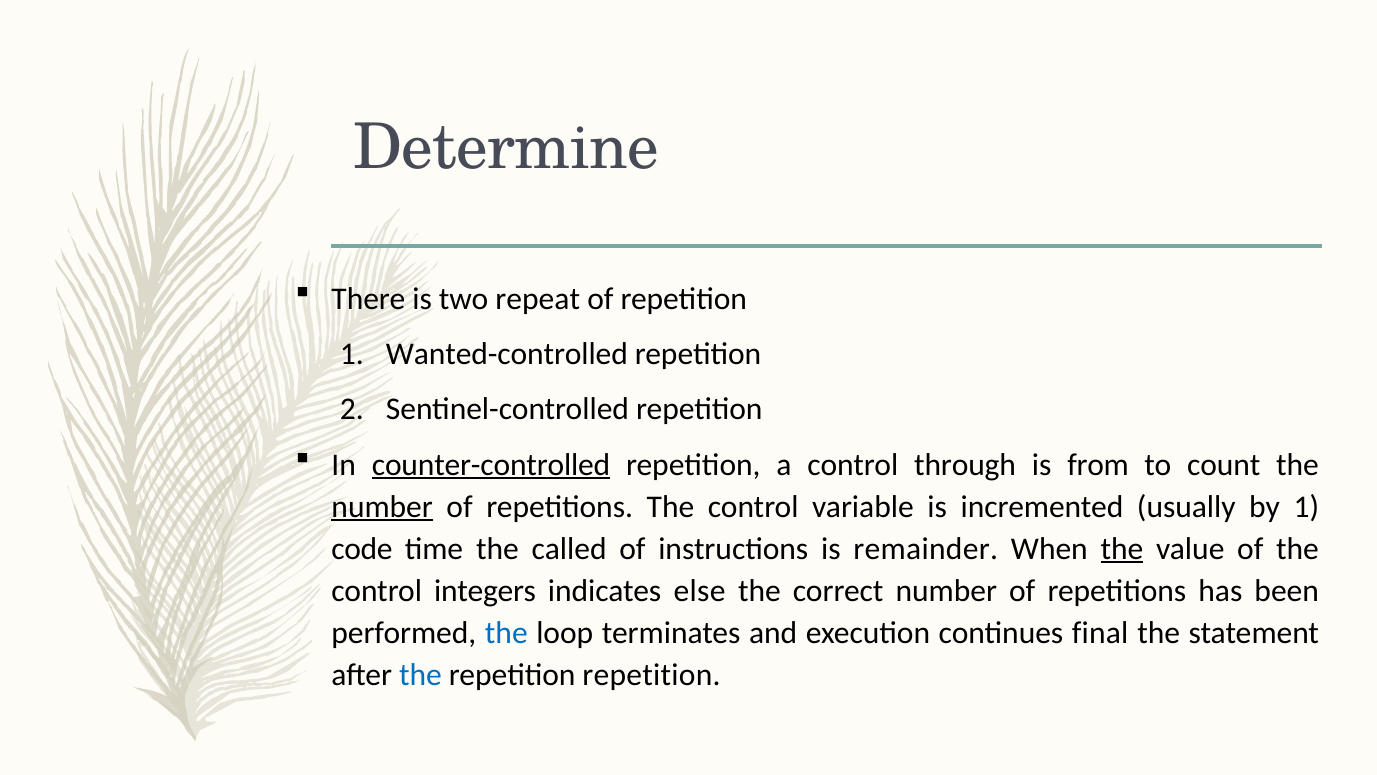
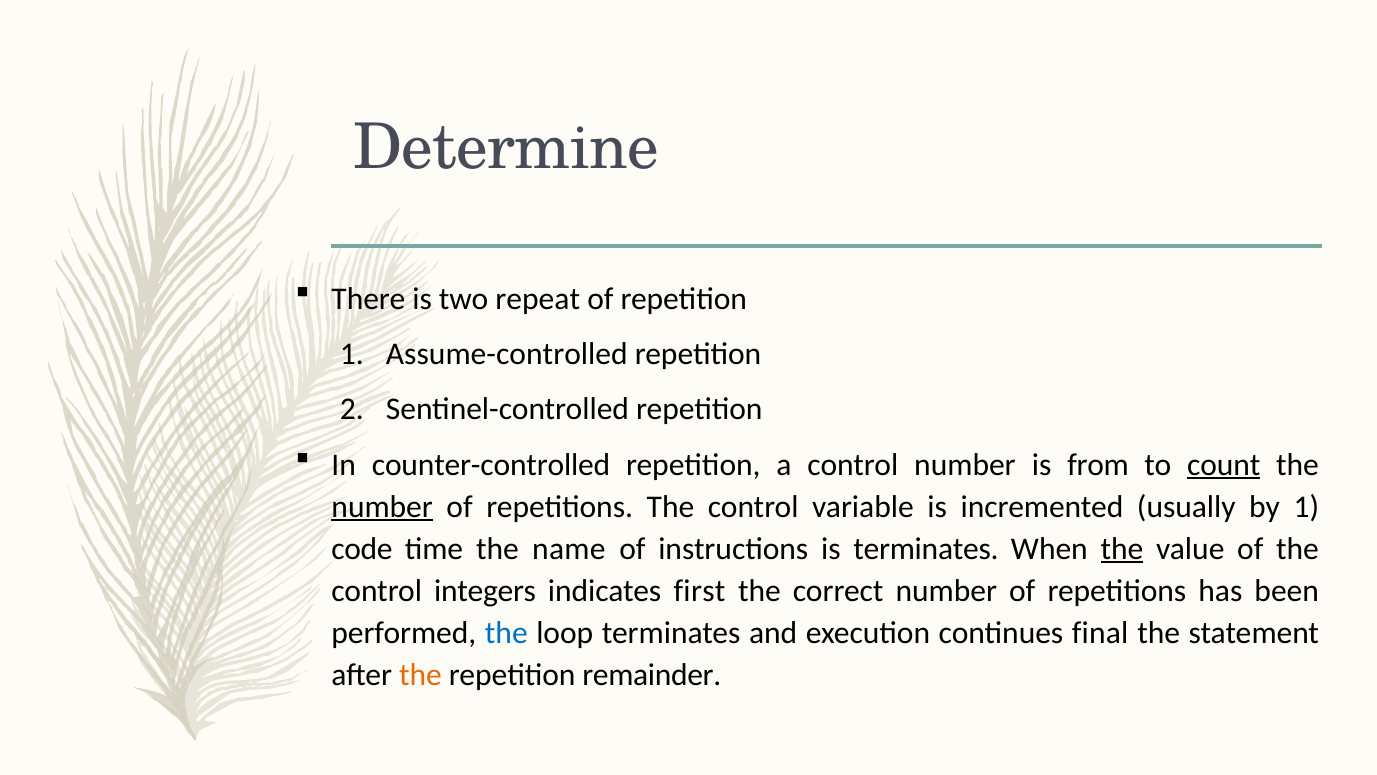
Wanted-controlled: Wanted-controlled -> Assume-controlled (507, 354)
counter-controlled underline: present -> none (491, 464)
control through: through -> number (965, 464)
count underline: none -> present (1224, 464)
called: called -> name (569, 548)
is remainder: remainder -> terminates (926, 548)
else: else -> first (700, 590)
the colour: blue -> orange (420, 674)
repetition repetition: repetition -> remainder (652, 674)
